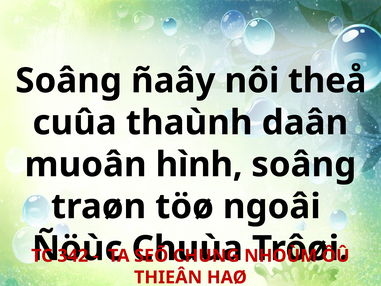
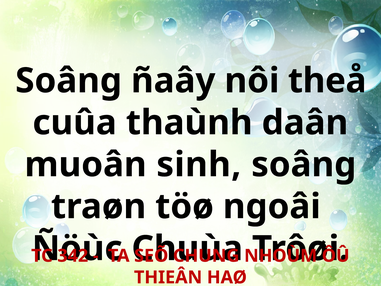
hình: hình -> sinh (199, 165)
